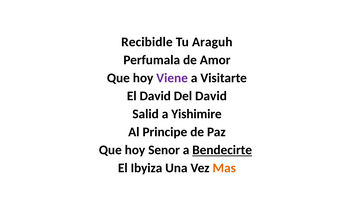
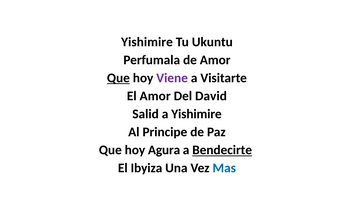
Recibidle: Recibidle -> Yishimire (147, 42)
Araguh: Araguh -> Ukuntu (212, 42)
Que underline: none -> present (118, 78)
El David: David -> Amor (155, 96)
Senor: Senor -> Agura (164, 150)
Mas colour: orange -> blue (224, 168)
